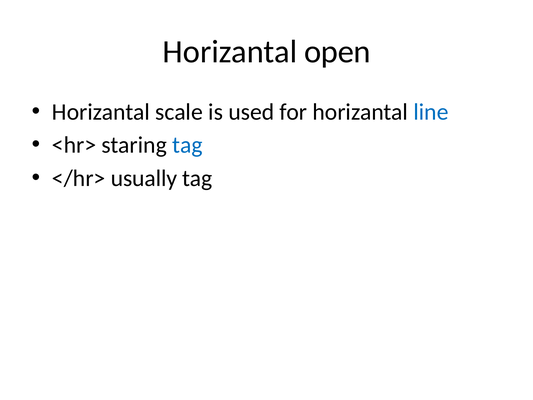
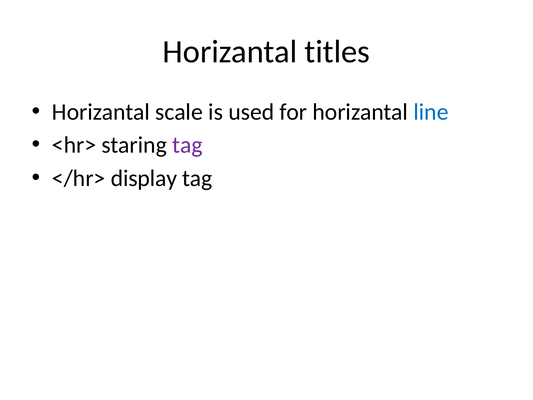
open: open -> titles (337, 52)
tag colour: blue -> purple (187, 145)
usually: usually -> display (144, 178)
